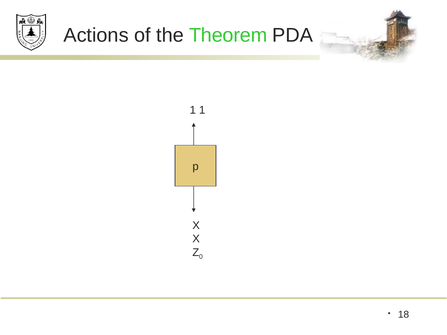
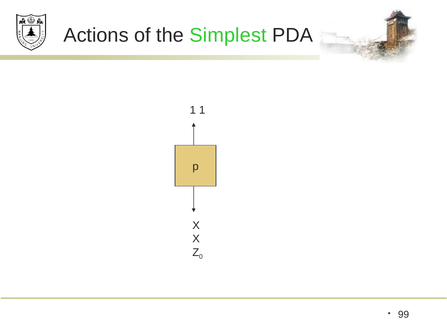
Theorem: Theorem -> Simplest (228, 35)
18: 18 -> 99 (404, 315)
